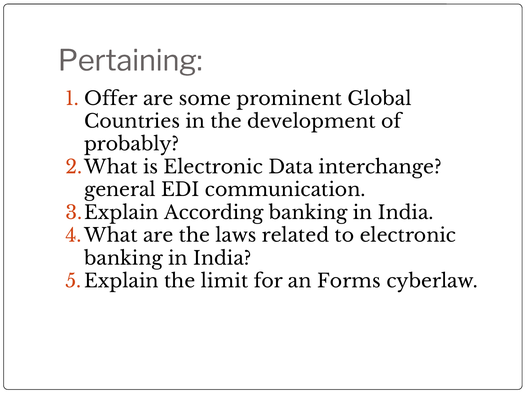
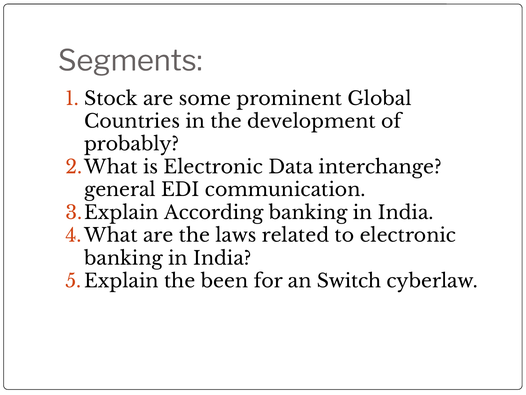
Pertaining: Pertaining -> Segments (130, 61)
Offer: Offer -> Stock (111, 99)
limit: limit -> been (225, 281)
Forms: Forms -> Switch (349, 281)
